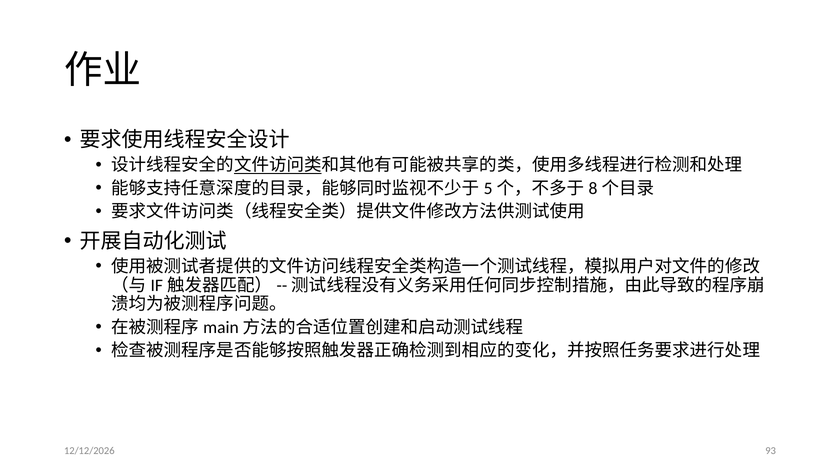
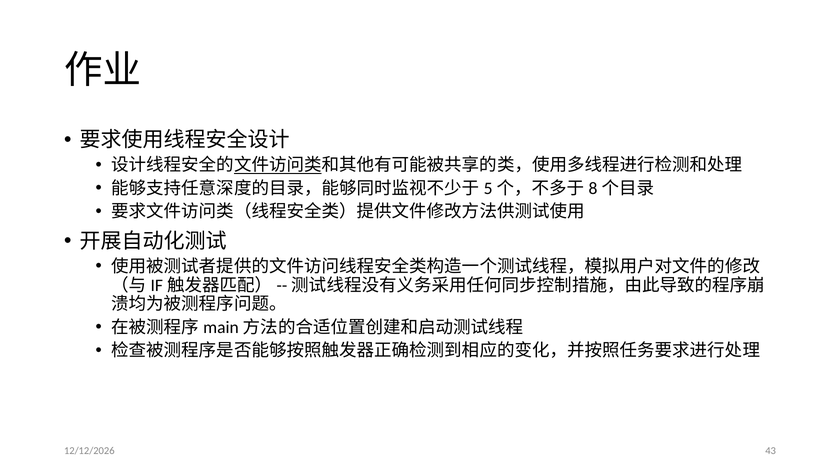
93: 93 -> 43 (771, 451)
